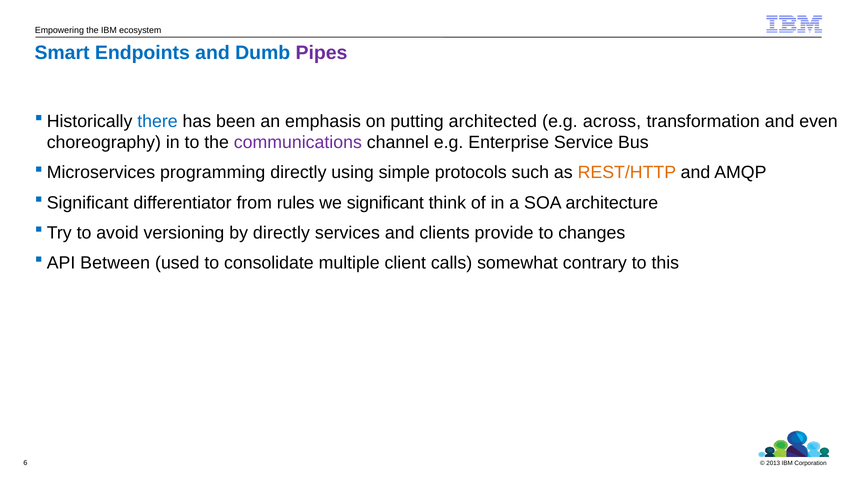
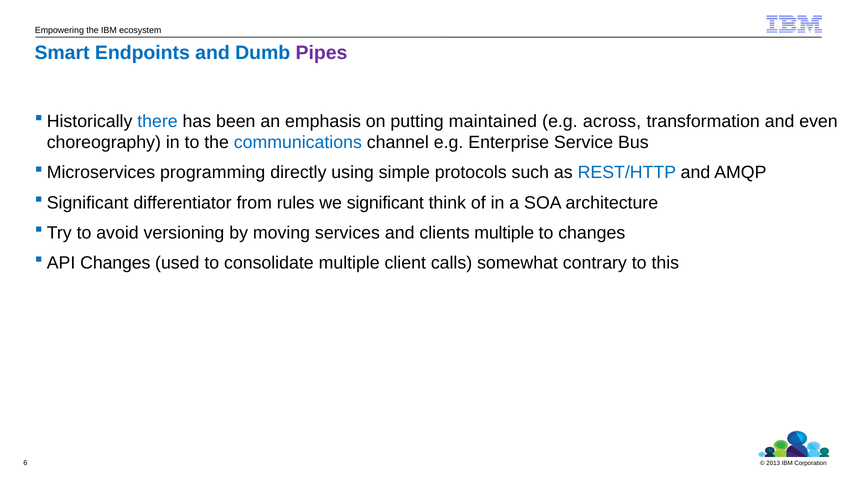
architected: architected -> maintained (493, 121)
communications colour: purple -> blue (298, 143)
REST/HTTP colour: orange -> blue (627, 173)
by directly: directly -> moving (282, 233)
clients provide: provide -> multiple (504, 233)
Between: Between -> Changes (115, 263)
